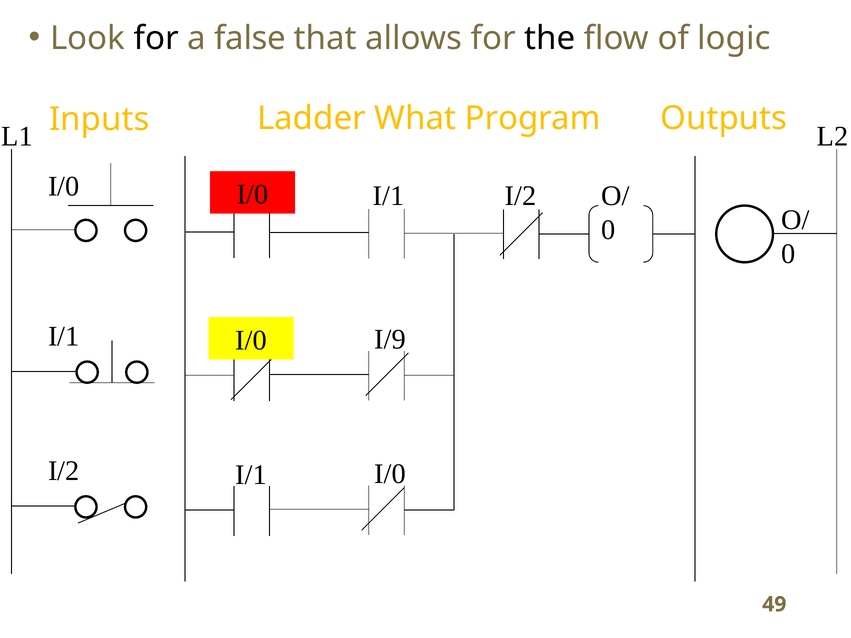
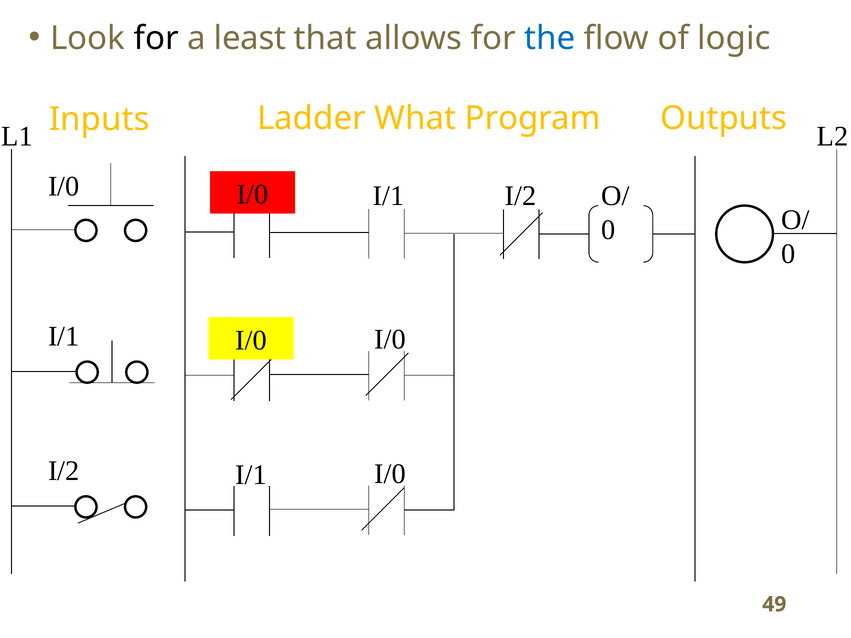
false: false -> least (250, 38)
the colour: black -> blue (550, 38)
I/9: I/9 -> I/0 (390, 339)
